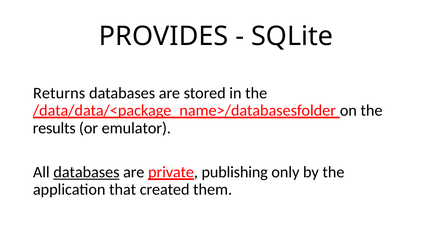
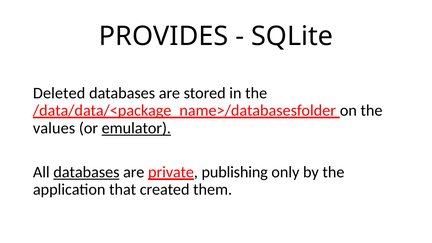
Returns: Returns -> Deleted (59, 93)
results: results -> values (54, 128)
emulator underline: none -> present (136, 128)
